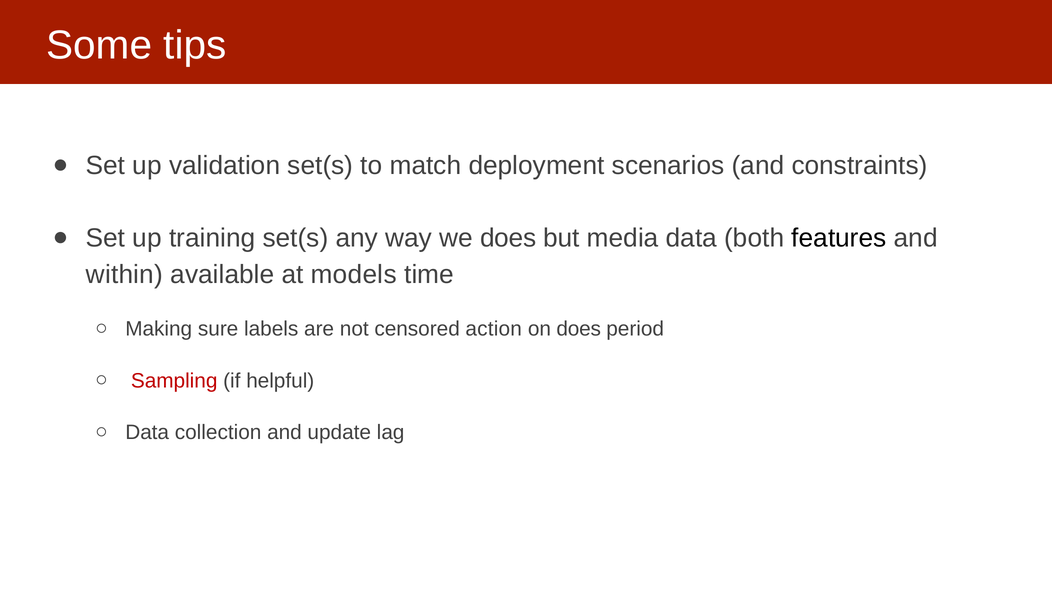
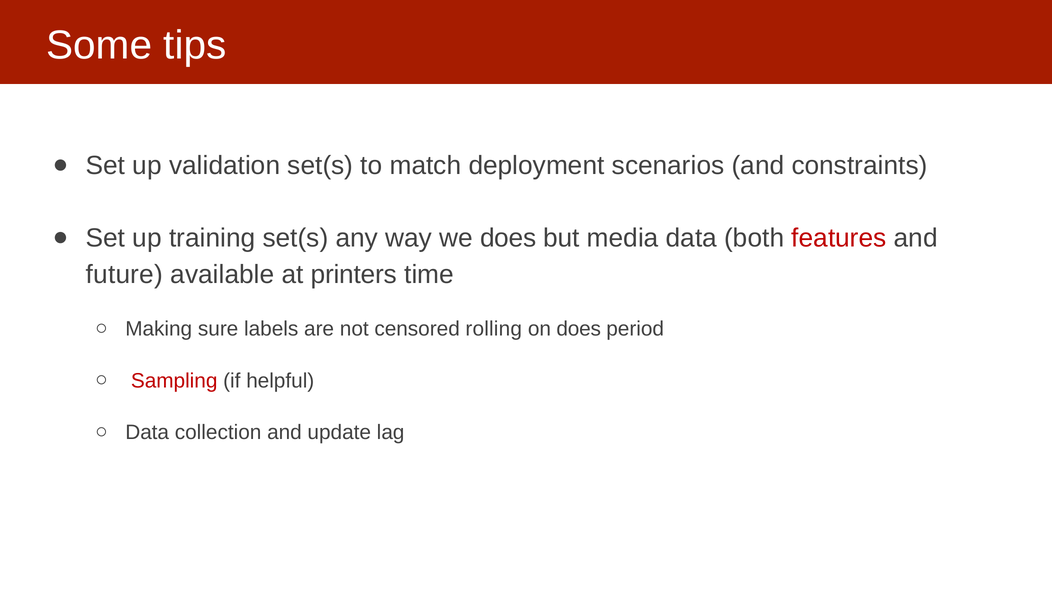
features colour: black -> red (839, 238)
within: within -> future (124, 274)
models: models -> printers (354, 274)
action: action -> rolling (494, 329)
